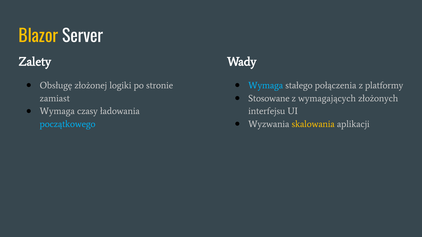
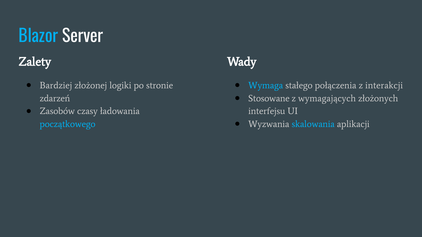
Blazor colour: yellow -> light blue (38, 37)
Obsługę: Obsługę -> Bardziej (56, 85)
platformy: platformy -> interakcji (384, 85)
zamiast: zamiast -> zdarzeń (55, 98)
Wymaga: Wymaga -> Zasobów (57, 111)
skalowania colour: yellow -> light blue (313, 124)
